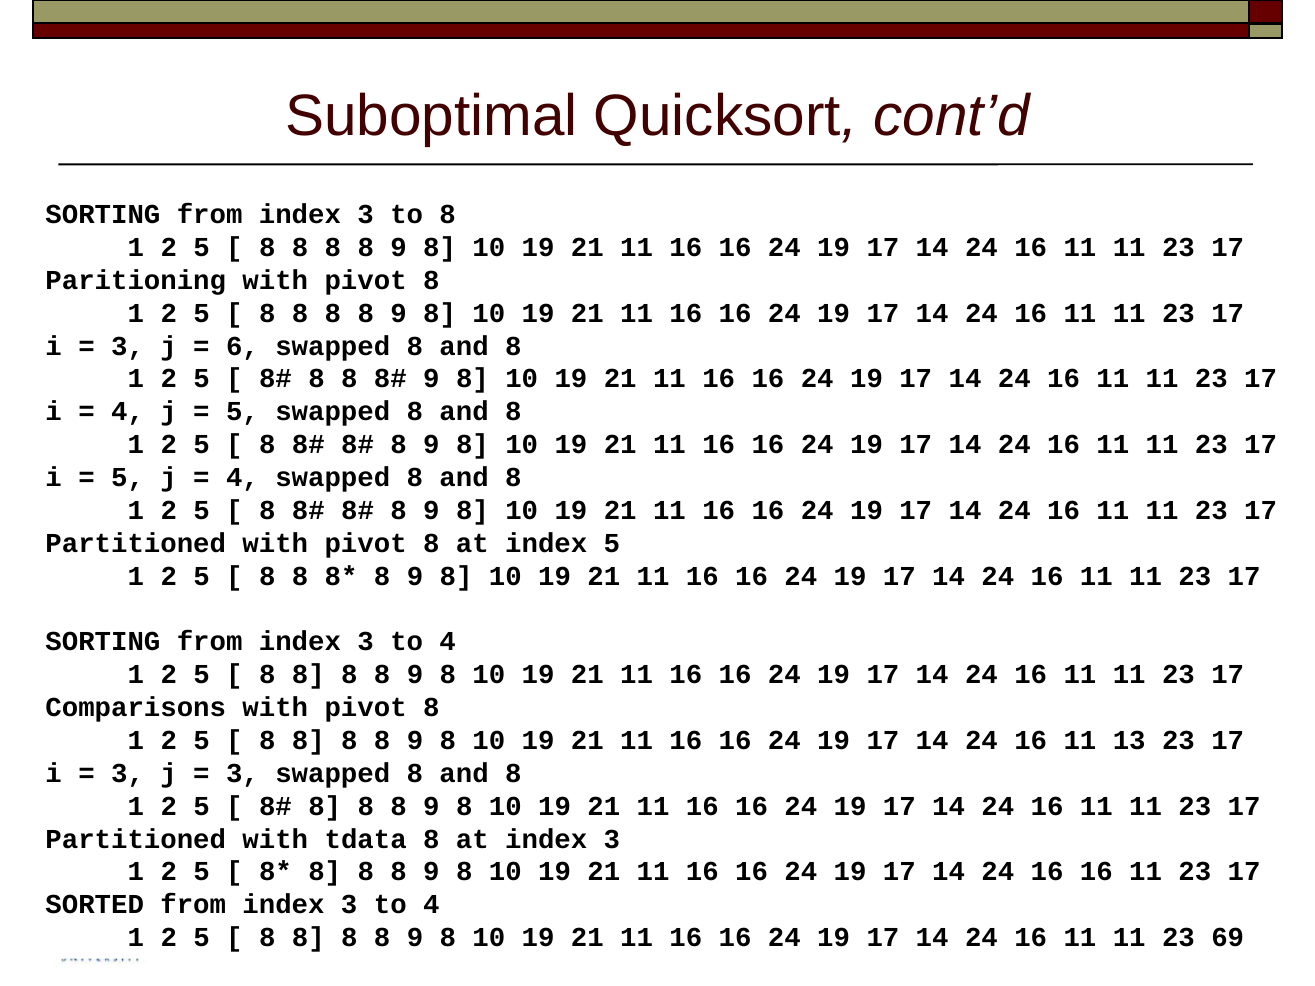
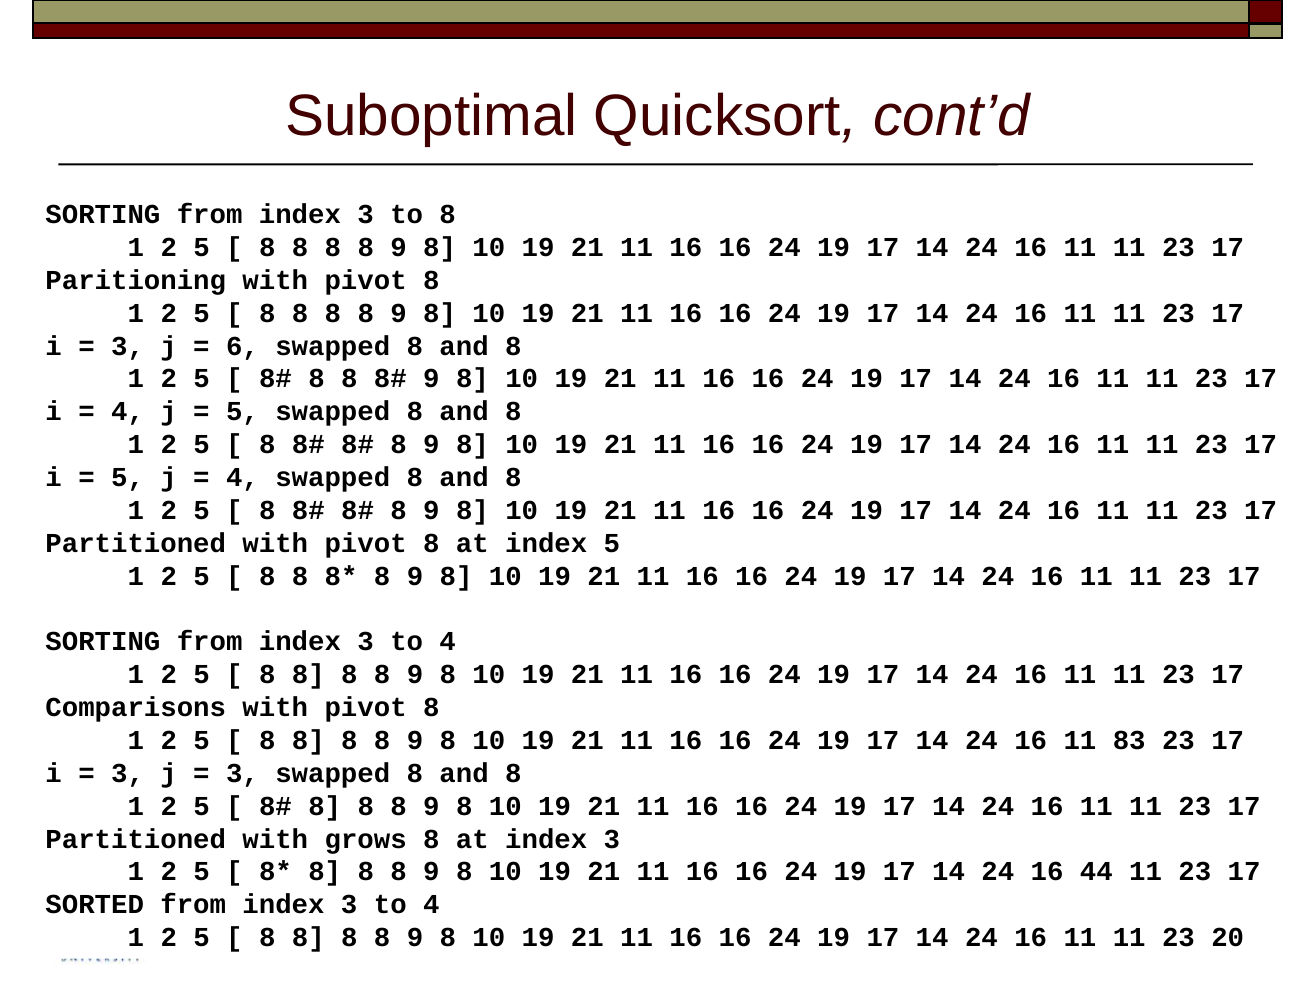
13: 13 -> 83 (1129, 741)
tdata: tdata -> grows (366, 839)
24 16 16: 16 -> 44 (1096, 872)
69: 69 -> 20 (1228, 938)
